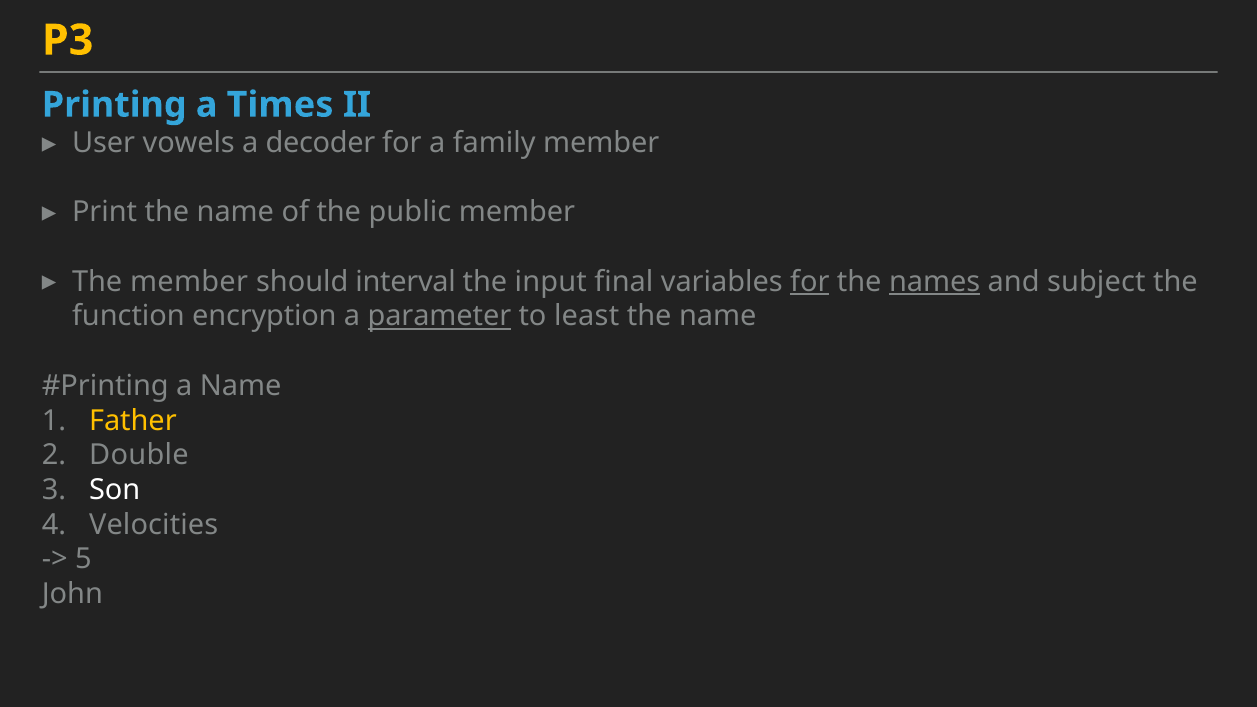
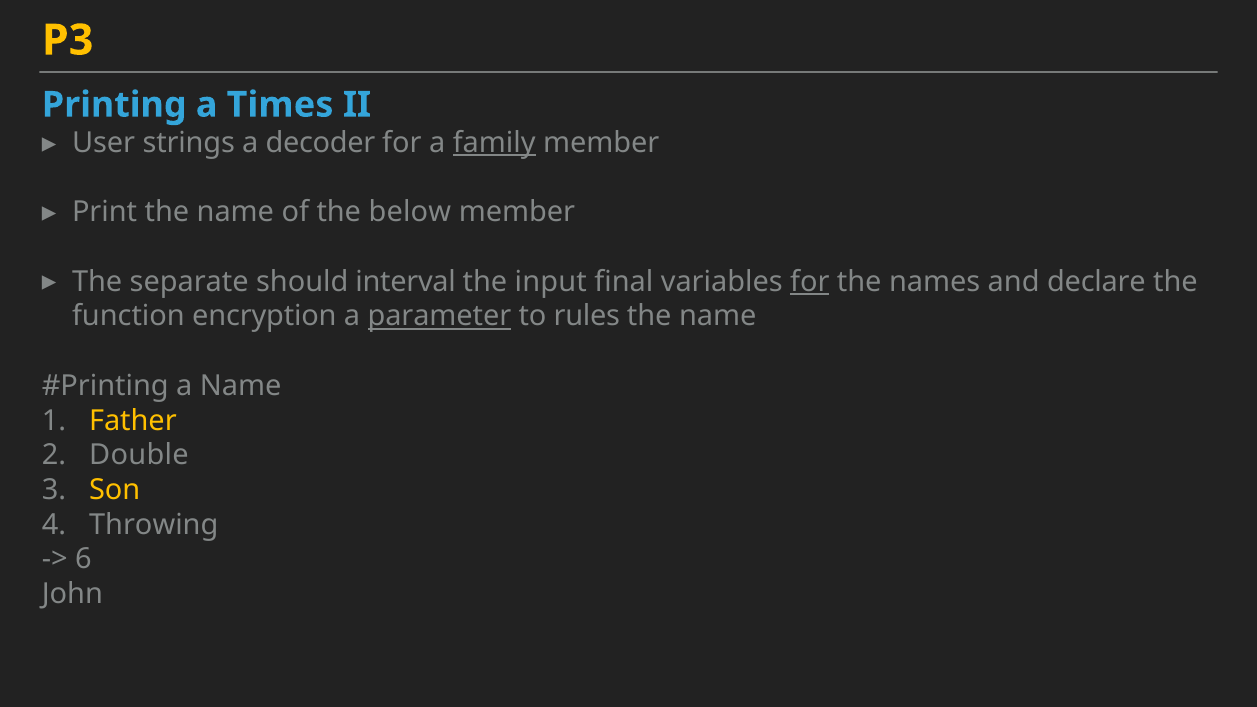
vowels: vowels -> strings (189, 143)
family underline: none -> present (494, 143)
public: public -> below (410, 212)
The member: member -> separate (189, 282)
names underline: present -> none (935, 282)
subject: subject -> declare (1096, 282)
least: least -> rules (587, 316)
Son colour: white -> yellow (115, 490)
Velocities: Velocities -> Throwing (154, 525)
5: 5 -> 6 (83, 559)
